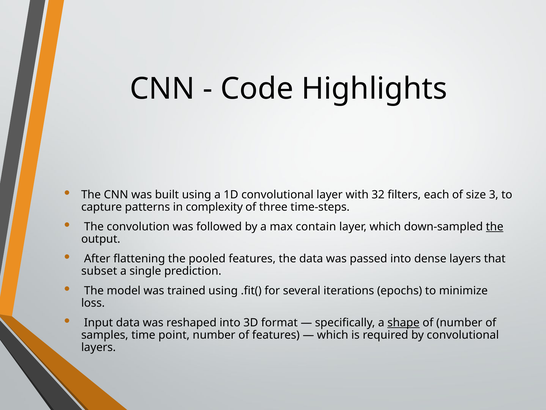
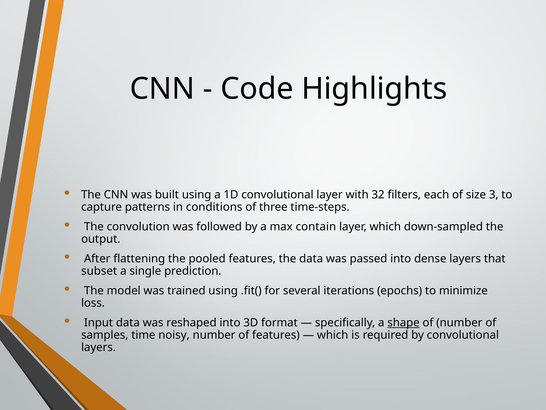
complexity: complexity -> conditions (214, 207)
the underline: present -> none (495, 226)
point: point -> noisy (174, 335)
